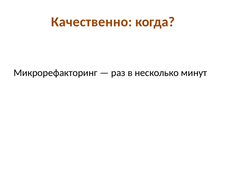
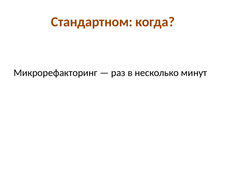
Качественно: Качественно -> Стандартном (92, 22)
